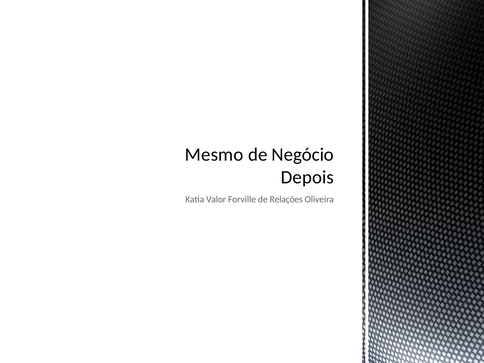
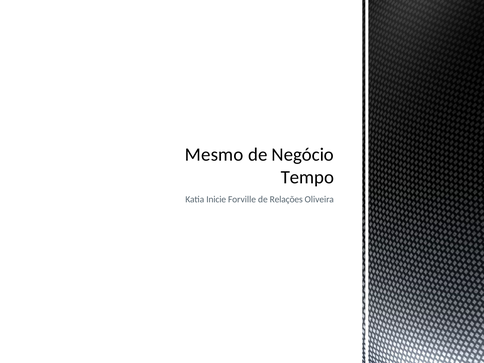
Depois: Depois -> Tempo (307, 177)
Valor: Valor -> Inicie (216, 199)
